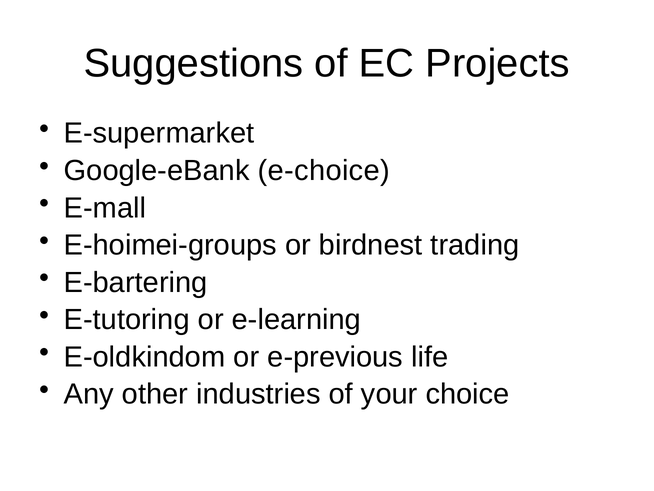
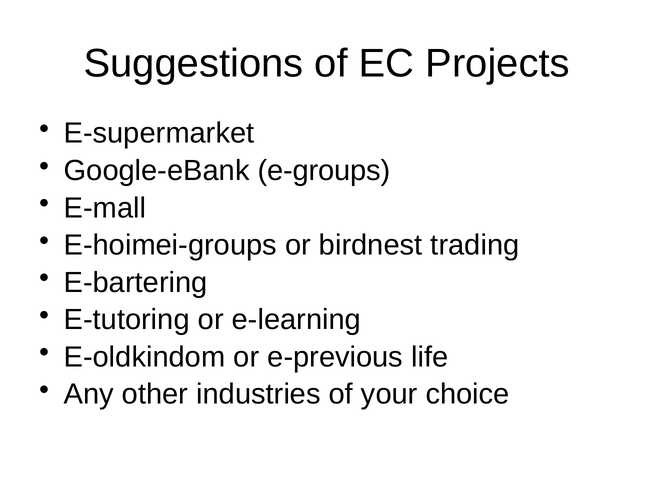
e-choice: e-choice -> e-groups (324, 170)
